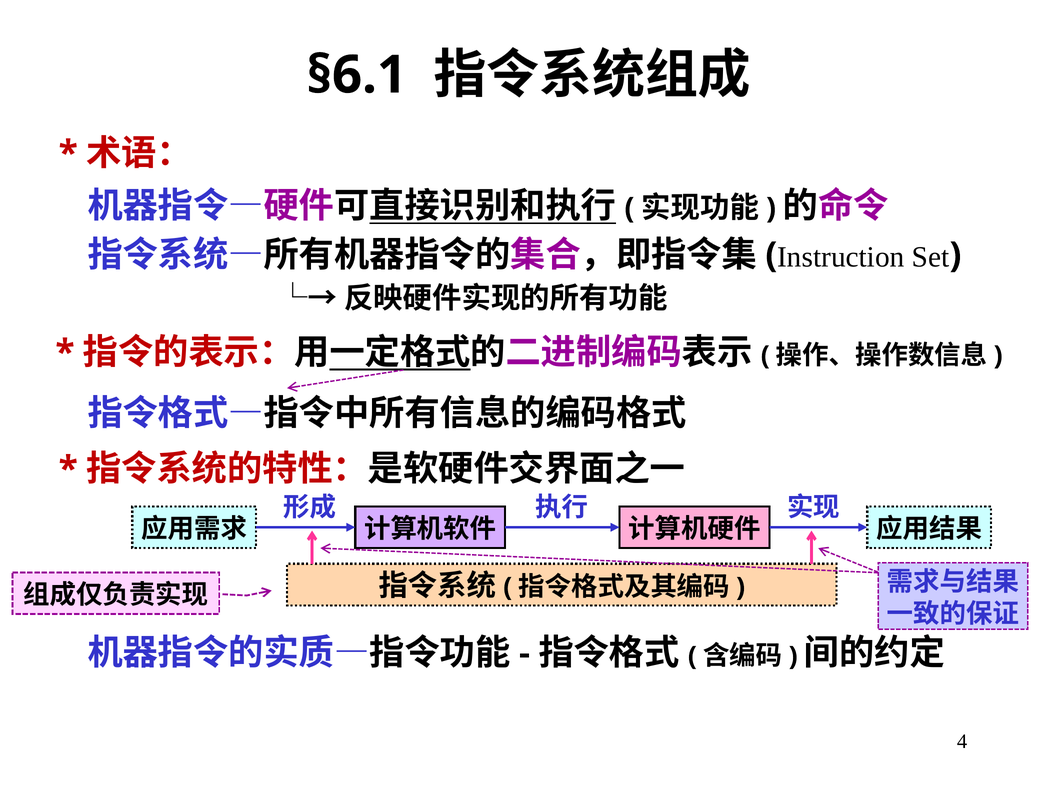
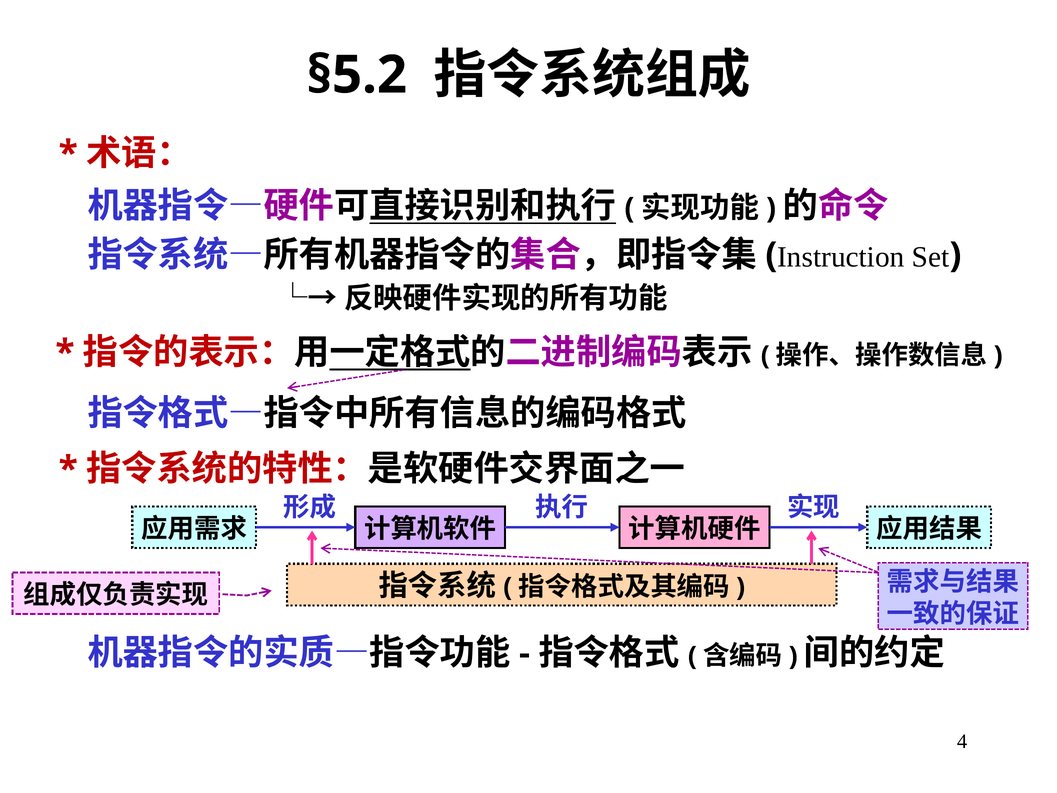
§6.1: §6.1 -> §5.2 (357, 75)
